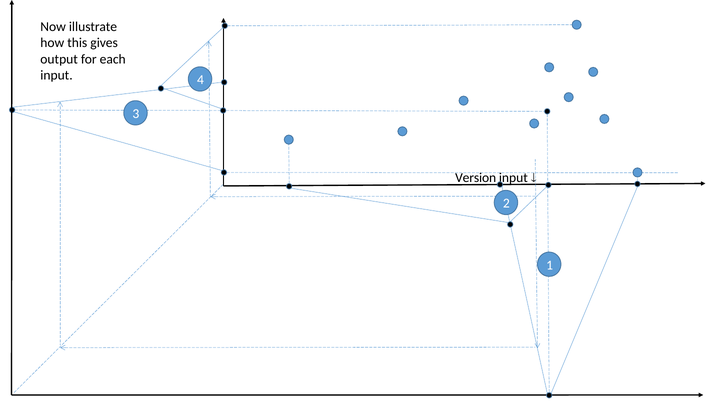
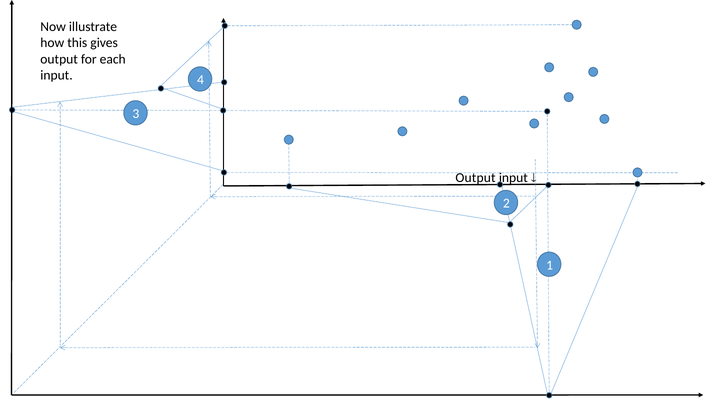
Version: Version -> Output (476, 178)
